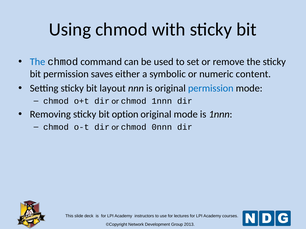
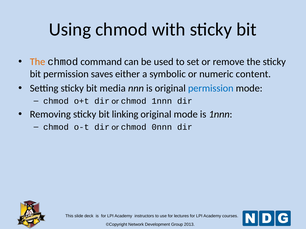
The colour: blue -> orange (38, 62)
layout: layout -> media (113, 88)
option: option -> linking (125, 115)
